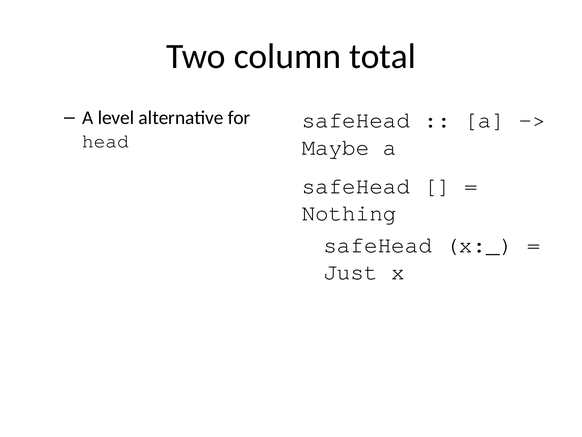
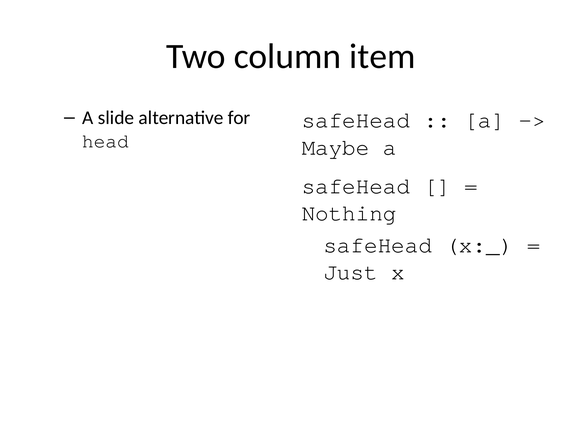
total: total -> item (382, 56)
level: level -> slide (116, 118)
